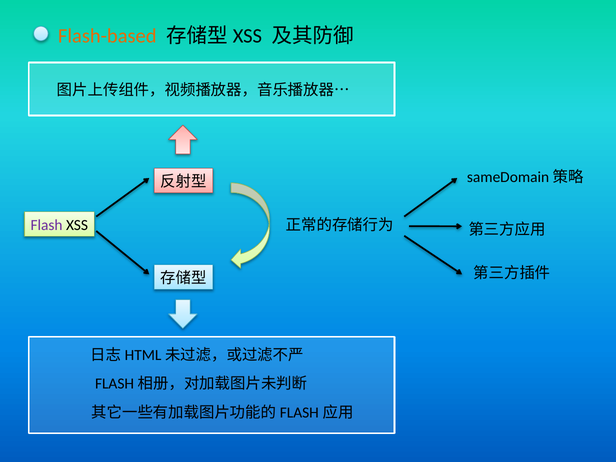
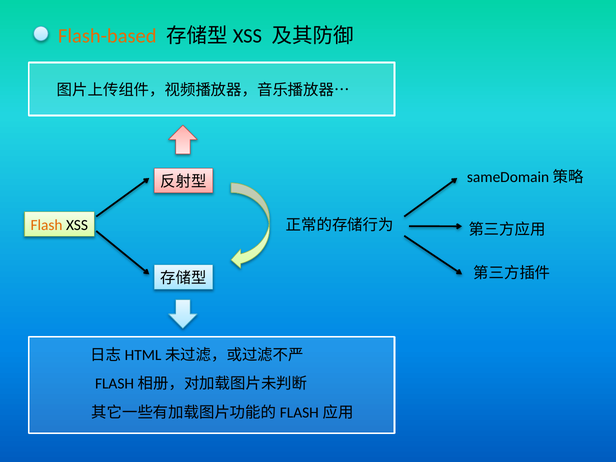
Flash colour: purple -> orange (47, 225)
